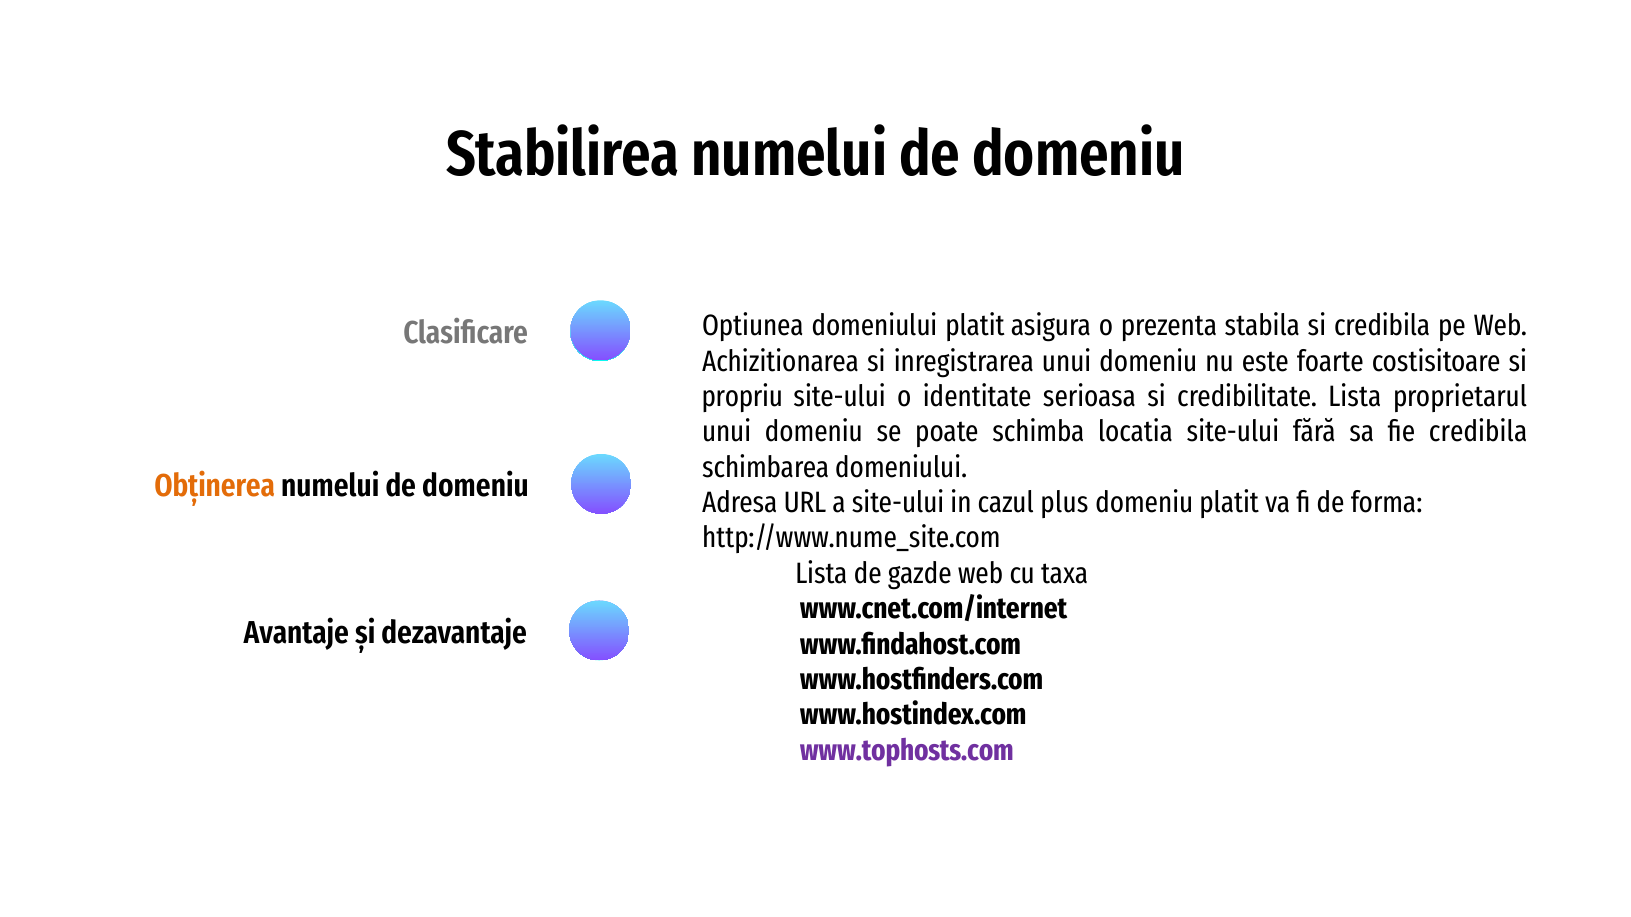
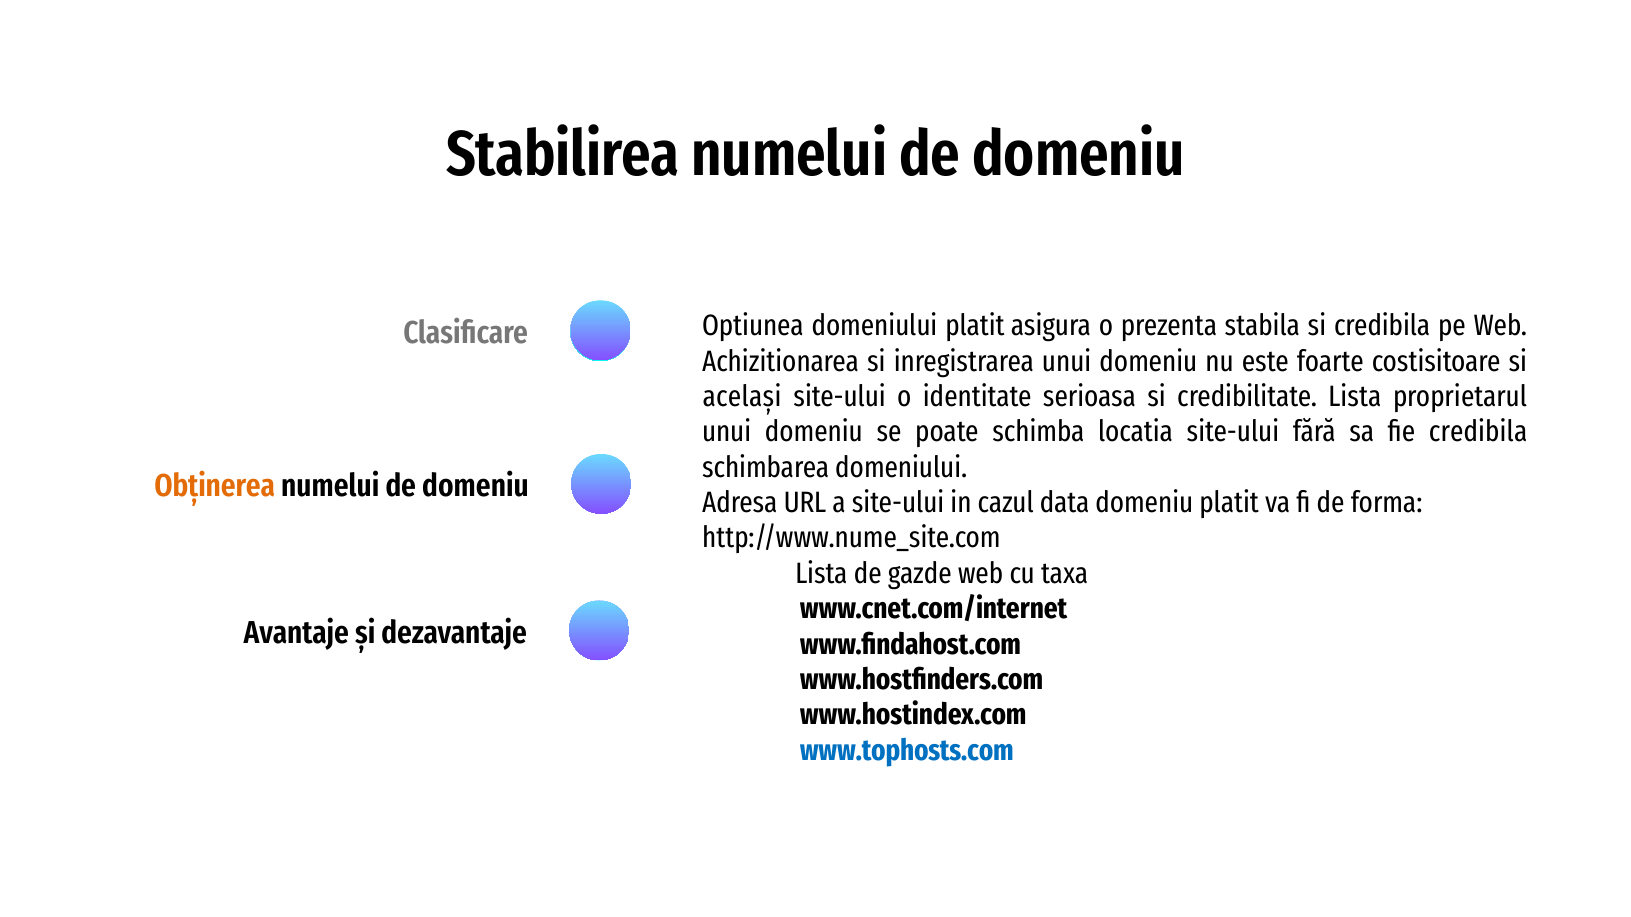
propriu: propriu -> același (742, 397)
plus: plus -> data (1065, 503)
www.tophosts.com colour: purple -> blue (907, 751)
